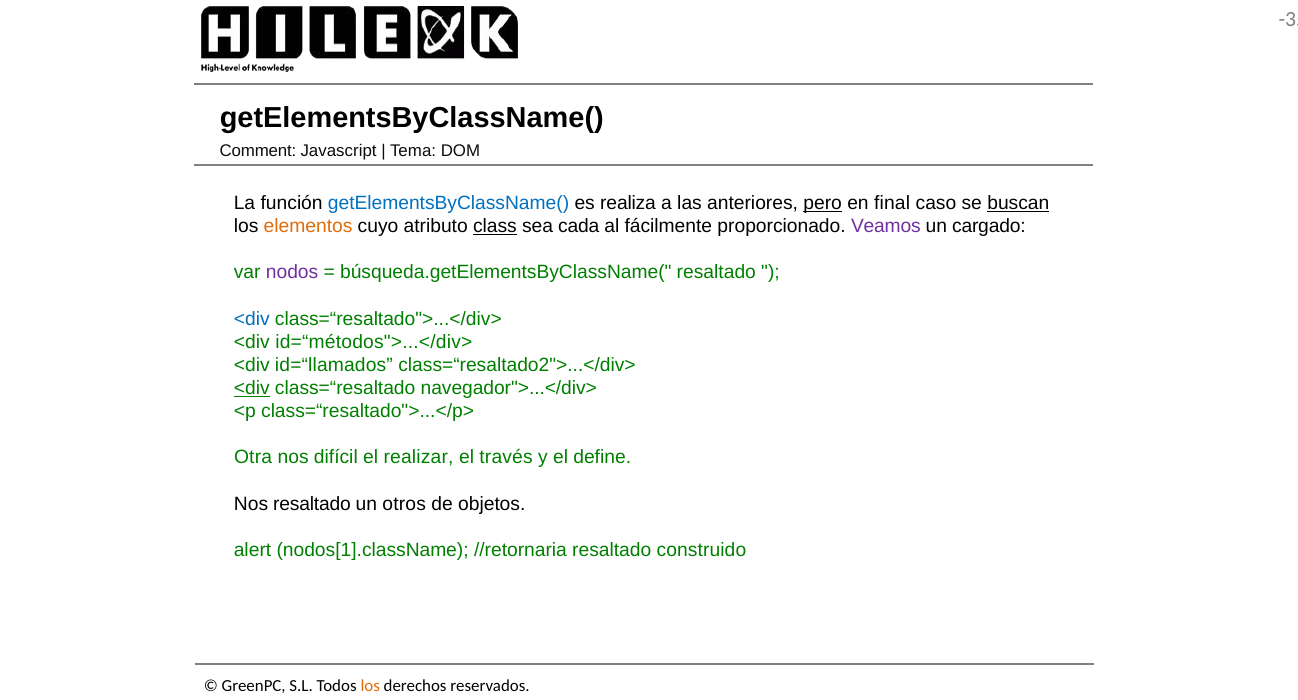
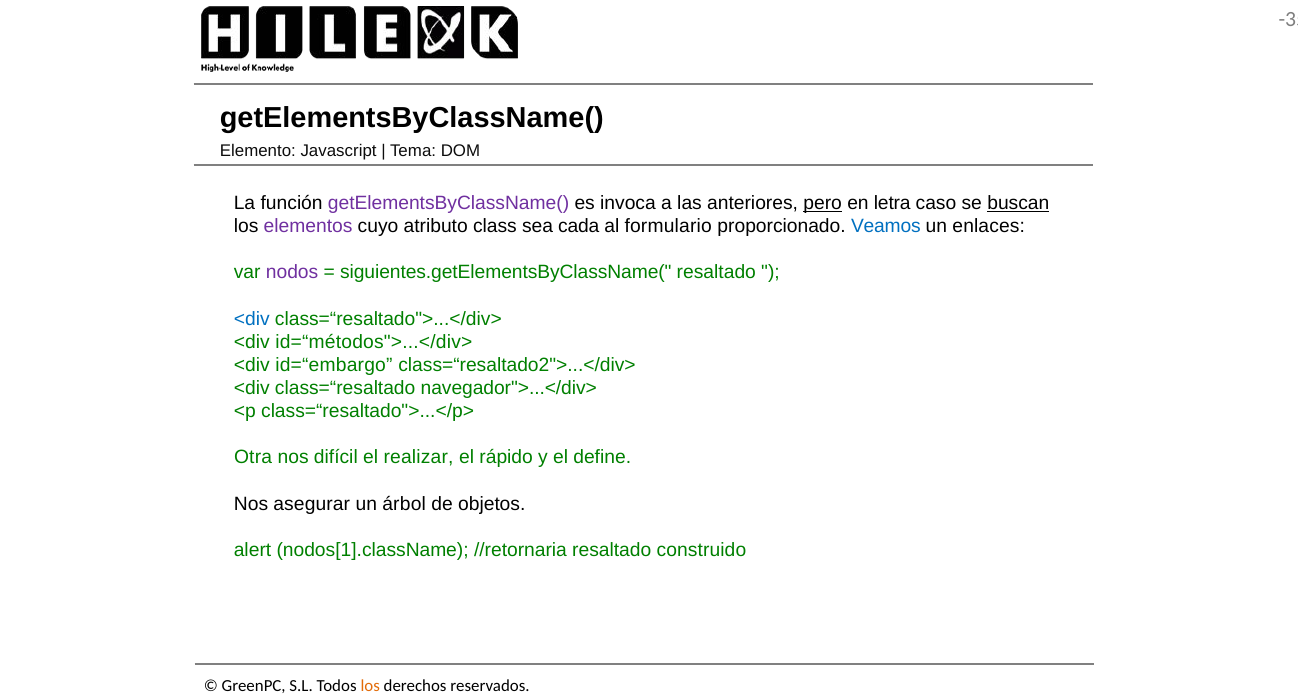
Comment: Comment -> Elemento (258, 151)
getElementsByClassName( colour: blue -> purple (449, 203)
realiza: realiza -> invoca (628, 203)
final: final -> letra (892, 203)
elementos colour: orange -> purple (308, 226)
class underline: present -> none (495, 226)
fácilmente: fácilmente -> formulario (668, 226)
Veamos colour: purple -> blue (886, 226)
cargado: cargado -> enlaces (989, 226)
búsqueda.getElementsByClassName(: búsqueda.getElementsByClassName( -> siguientes.getElementsByClassName( (506, 273)
id=“llamados: id=“llamados -> id=“embargo (334, 365)
<div underline: present -> none (252, 388)
través: través -> rápido (506, 458)
Nos resaltado: resaltado -> asegurar (312, 504)
otros: otros -> árbol (404, 504)
